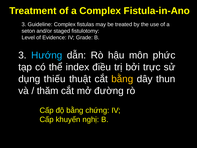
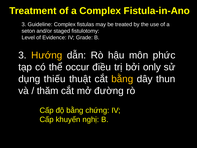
Hướng colour: light blue -> yellow (47, 55)
index: index -> occur (78, 67)
trực: trực -> only (152, 67)
